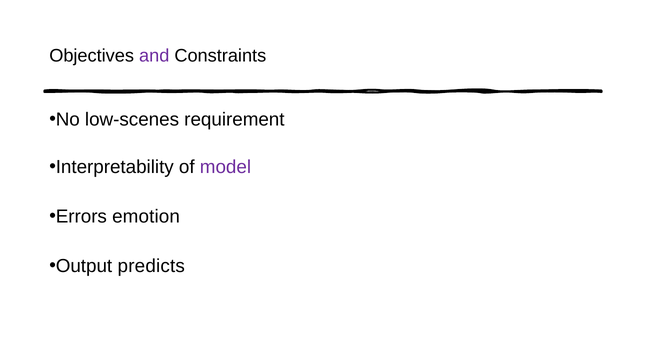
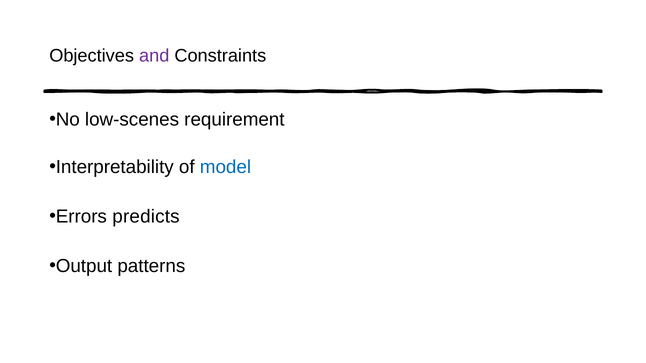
model colour: purple -> blue (225, 167)
emotion: emotion -> predicts (146, 217)
predicts: predicts -> patterns (151, 267)
